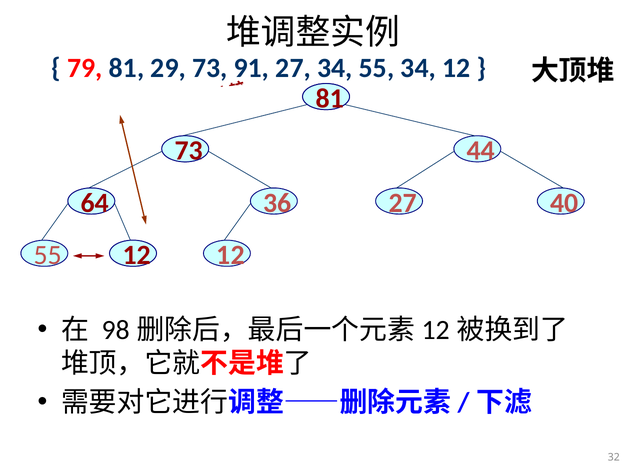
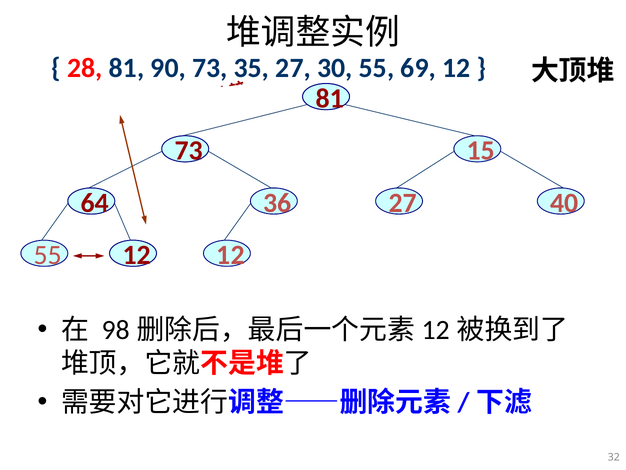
79: 79 -> 28 (85, 68)
29: 29 -> 90 (168, 68)
91: 91 -> 35 (251, 68)
27 34: 34 -> 30 (335, 68)
55 34: 34 -> 69 (418, 68)
44: 44 -> 15 (481, 151)
